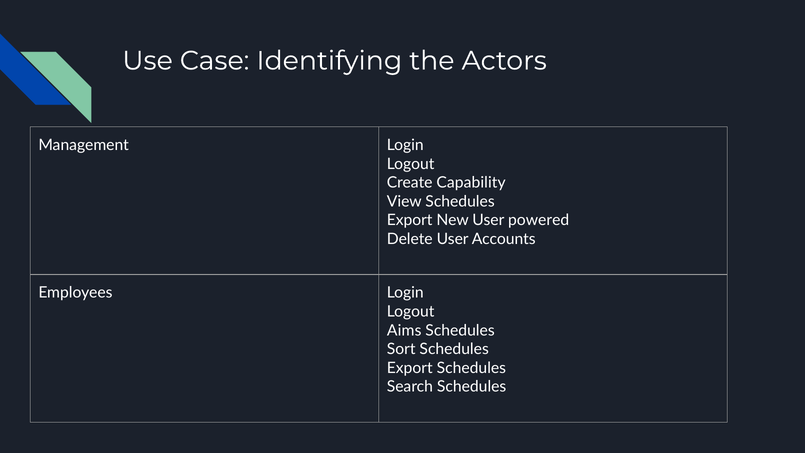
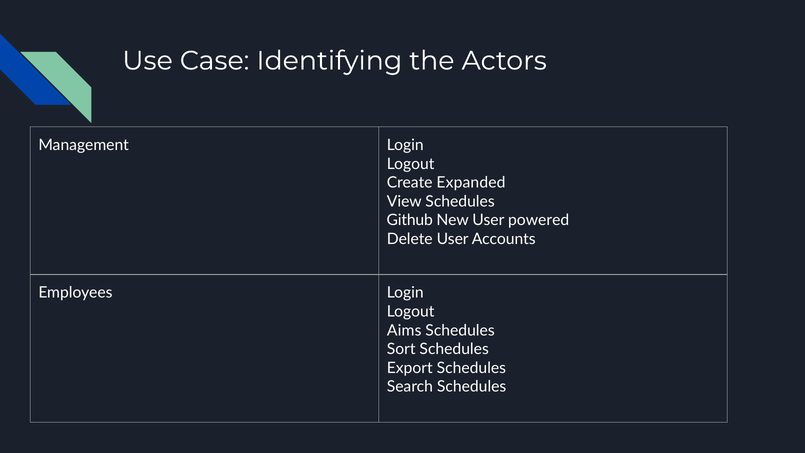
Capability: Capability -> Expanded (471, 183)
Export: Export -> Github (410, 220)
